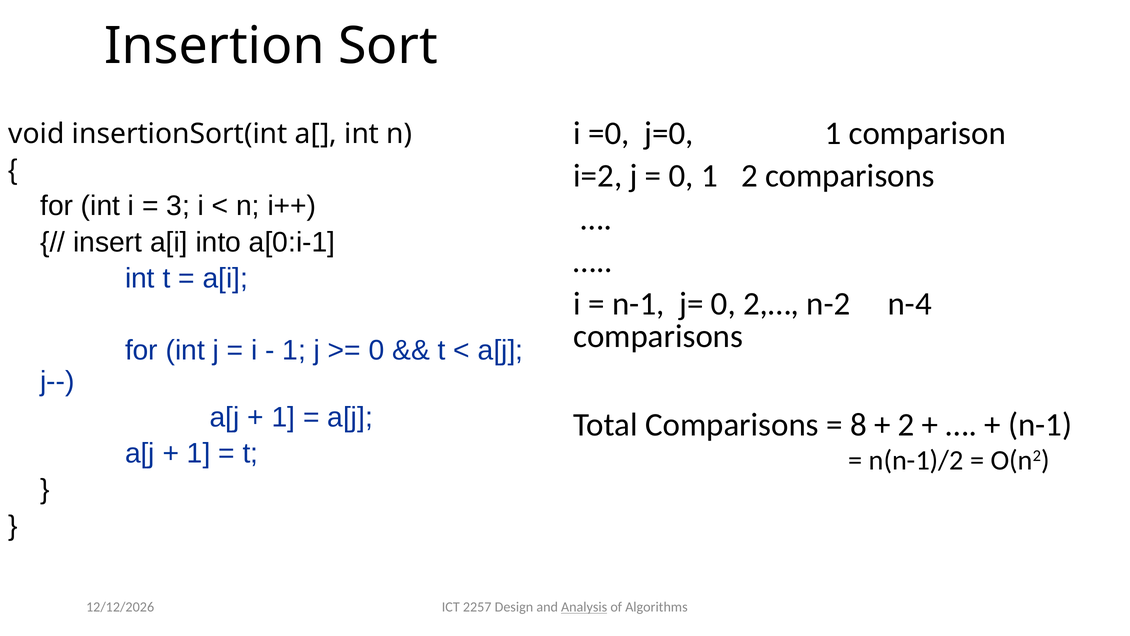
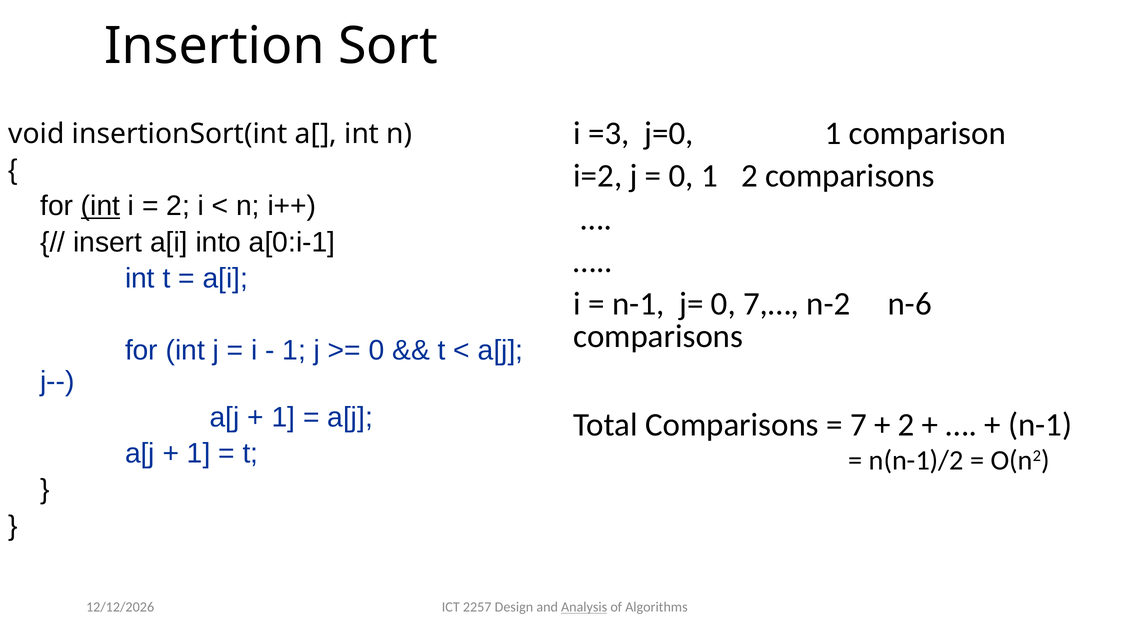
=0: =0 -> =3 (609, 133)
int underline: none -> present (101, 206)
3: 3 -> 2 (178, 206)
2,…: 2,… -> 7,… (771, 304)
n-4: n-4 -> n-6 (910, 304)
8: 8 -> 7 (858, 425)
